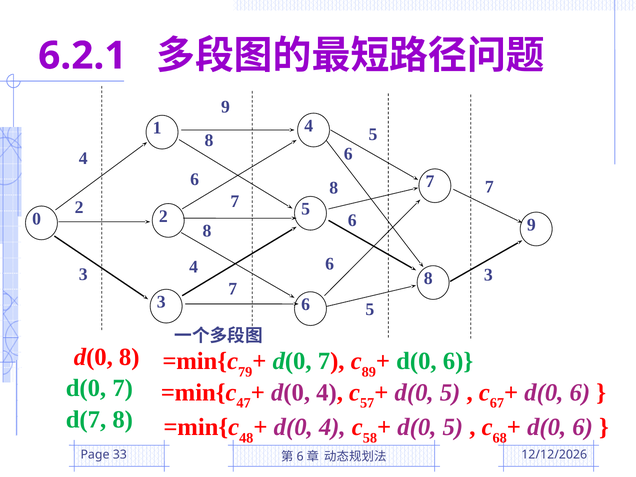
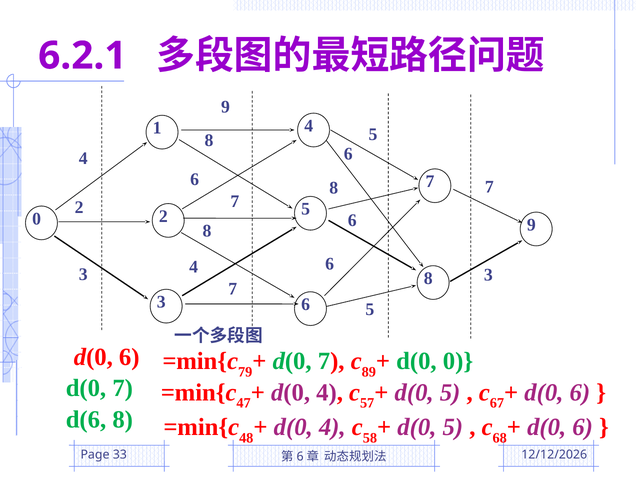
8: 8 -> 6 (129, 357)
6: 6 -> 0 (458, 361)
d(7: d(7 -> d(6 (86, 420)
